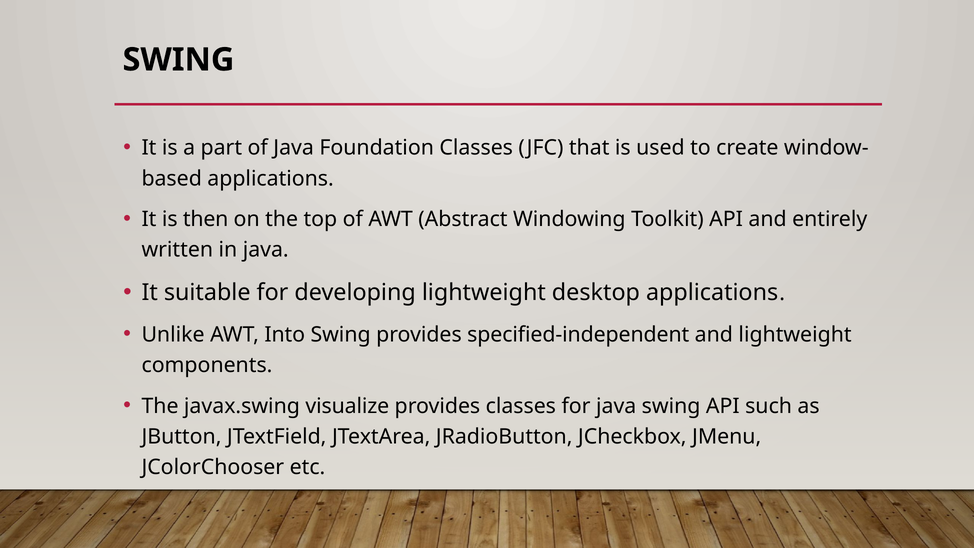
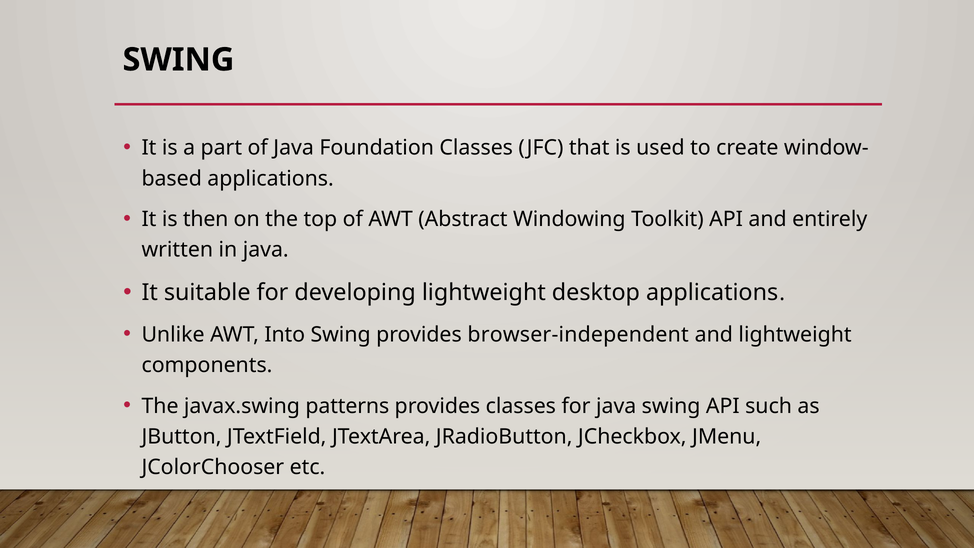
specified-independent: specified-independent -> browser-independent (578, 334)
visualize: visualize -> patterns (347, 406)
